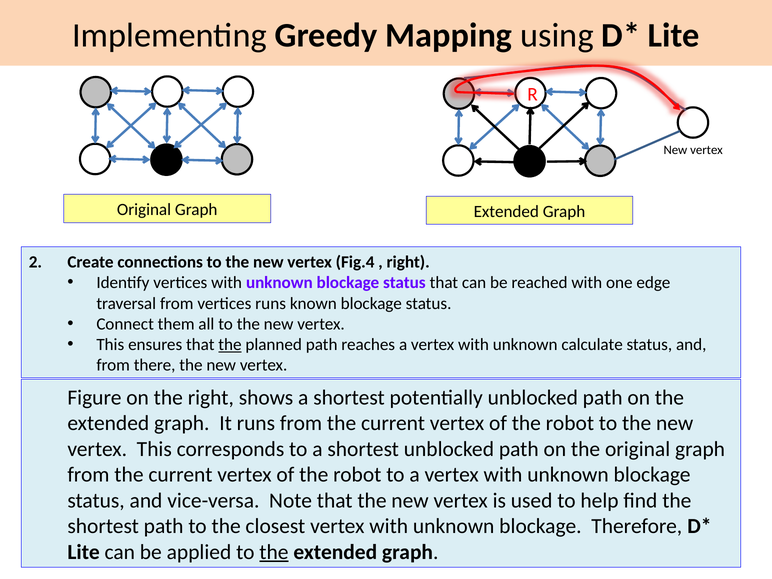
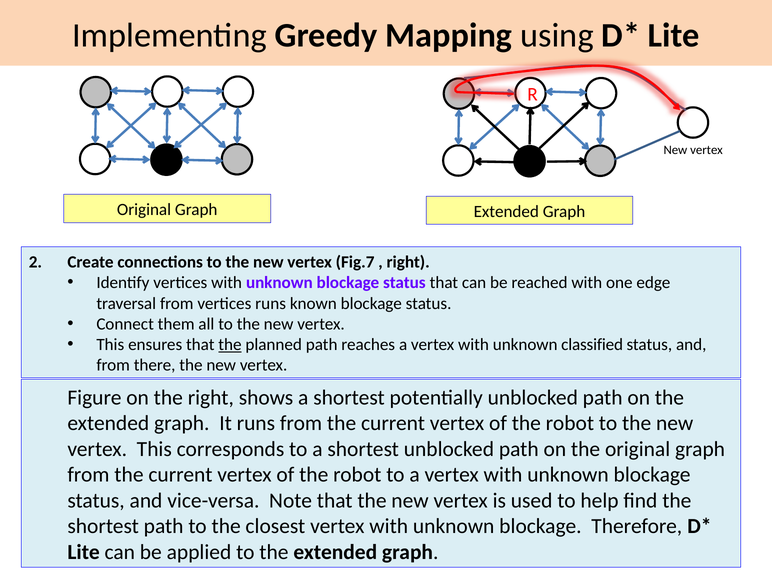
Fig.4: Fig.4 -> Fig.7 (355, 262)
calculate: calculate -> classified (592, 345)
the underline: present -> none (274, 552)
